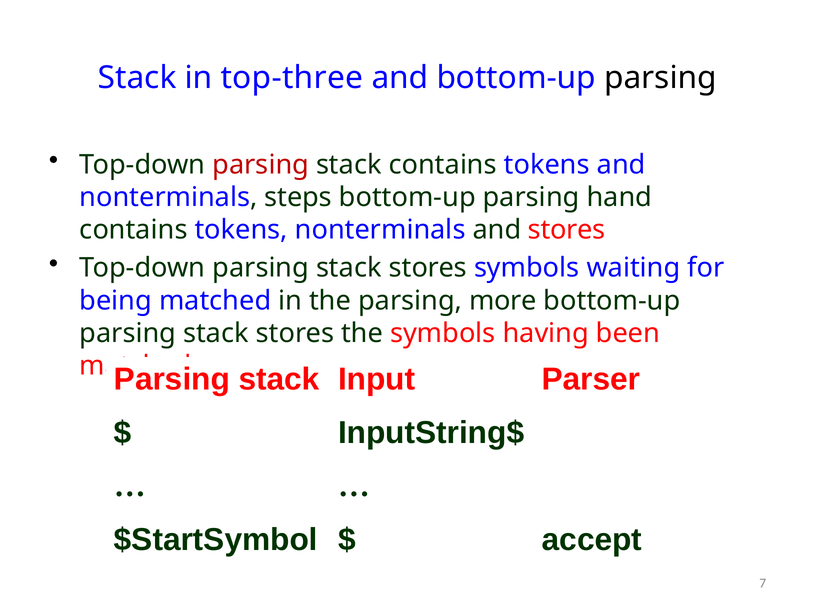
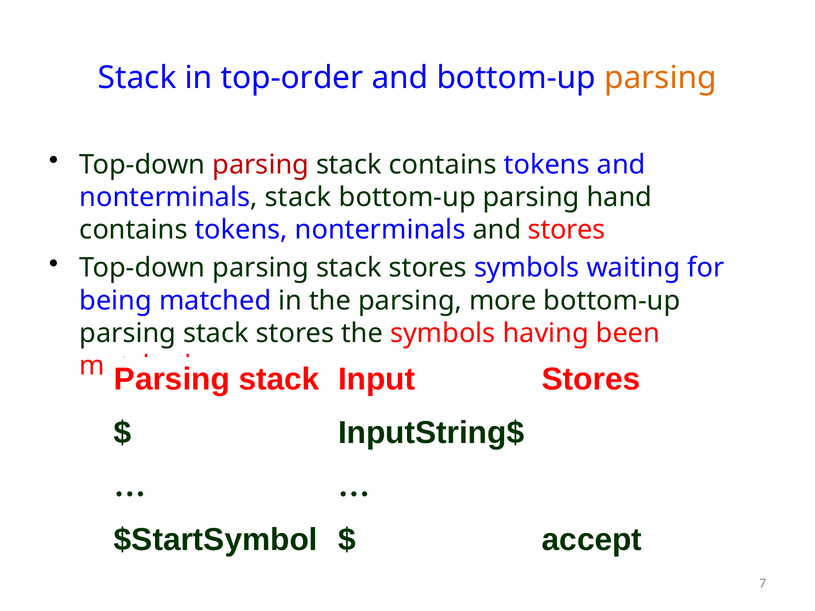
top-three: top-three -> top-order (292, 78)
parsing colour: black -> orange (660, 78)
nonterminals steps: steps -> stack (298, 198)
Input Parser: Parser -> Stores (591, 379)
